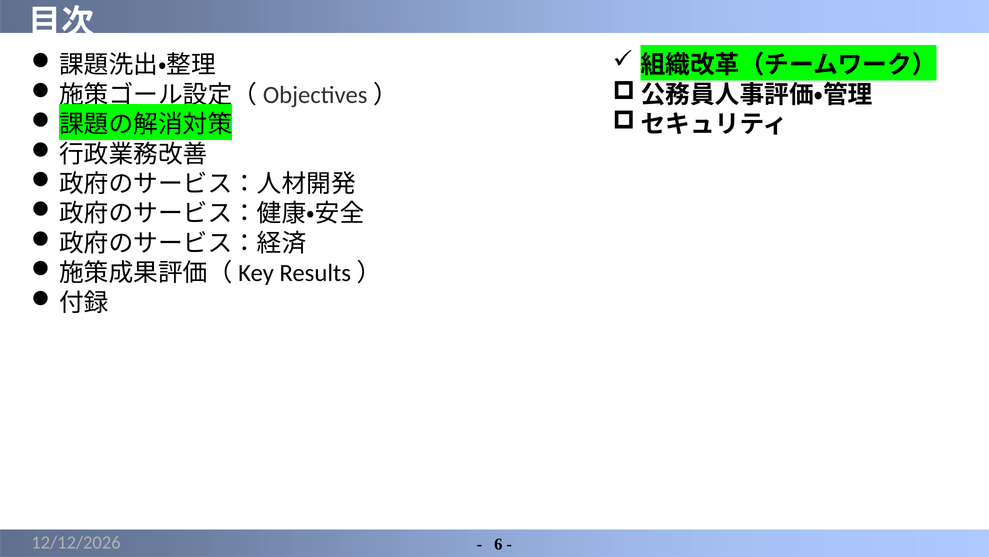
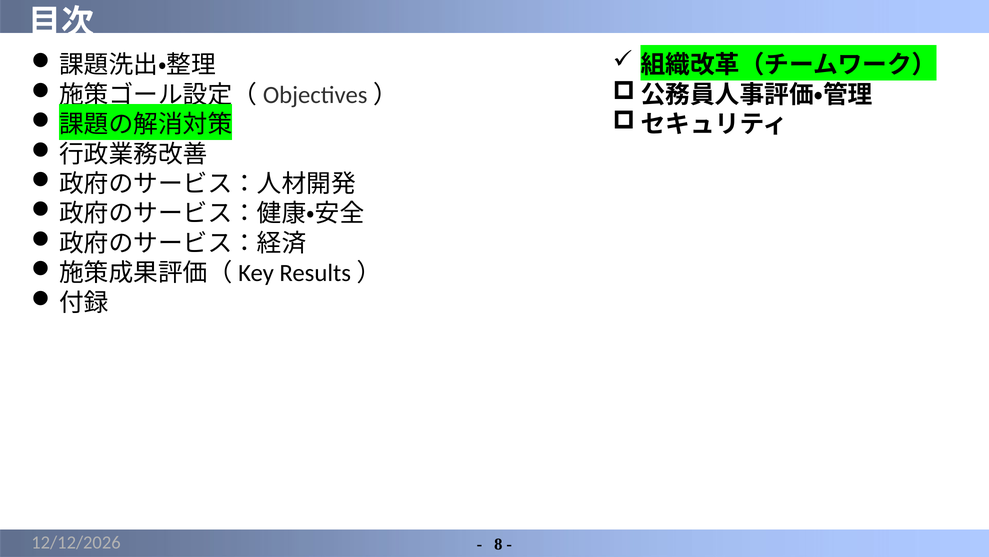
6: 6 -> 8 (498, 544)
